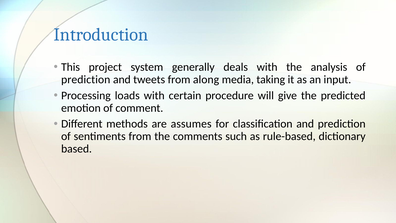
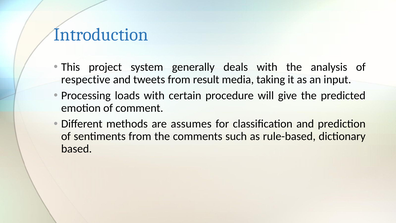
prediction: prediction -> respective (86, 79)
along: along -> result (206, 79)
